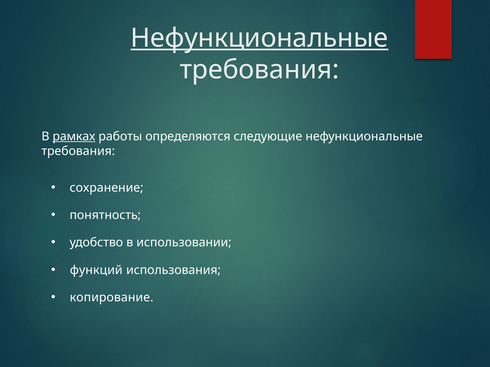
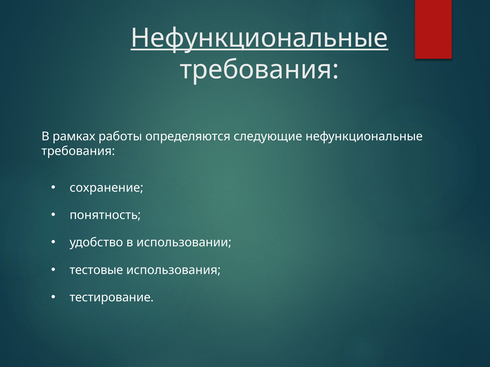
рамках underline: present -> none (74, 136)
функций: функций -> тестовые (96, 270)
копирование: копирование -> тестирование (112, 298)
